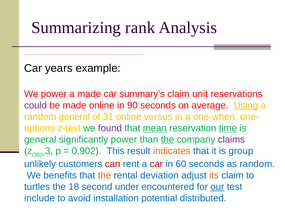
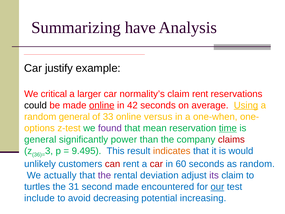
rank: rank -> have (140, 28)
years: years -> justify (59, 68)
We power: power -> critical (54, 94)
a made: made -> larger (89, 94)
summary’s: summary’s -> normality’s (142, 94)
claim unit: unit -> rent (200, 94)
could colour: purple -> black (36, 105)
online underline: none -> present (102, 105)
90: 90 -> 42 (132, 105)
31: 31 -> 33 (108, 117)
mean underline: present -> none (155, 128)
the underline: present -> none (167, 139)
claims colour: purple -> red (231, 139)
0.902: 0.902 -> 9.495 (86, 151)
group: group -> would (241, 151)
benefits: benefits -> actually (60, 175)
the colour: orange -> purple (104, 175)
its colour: orange -> purple (214, 175)
18: 18 -> 31 (74, 187)
second under: under -> made (127, 187)
installation: installation -> decreasing (116, 198)
distributed: distributed -> increasing (203, 198)
